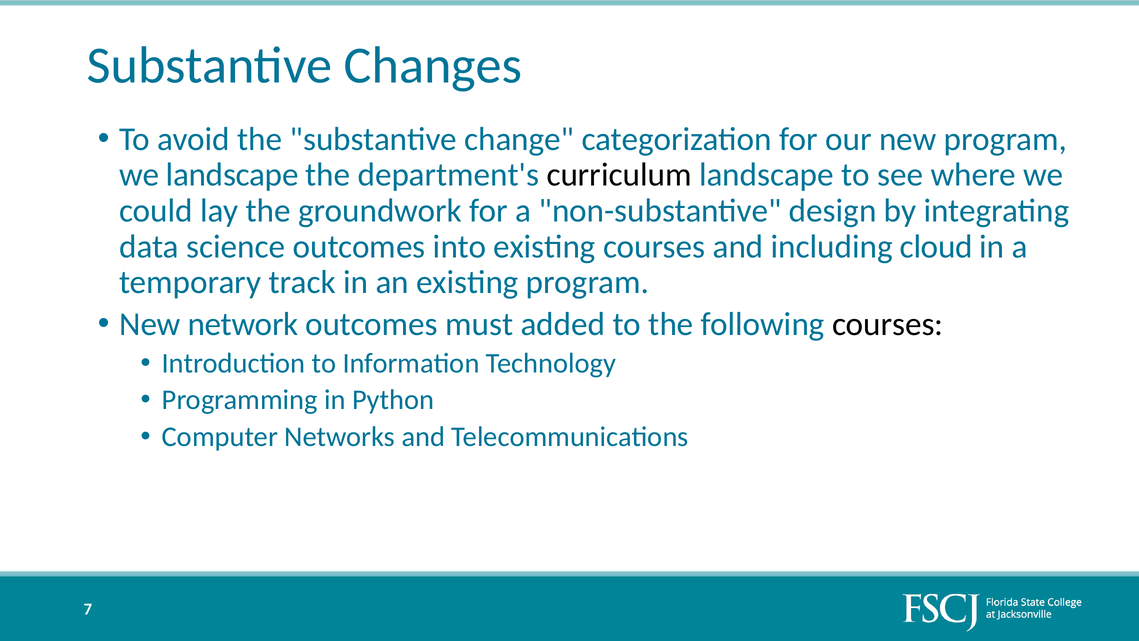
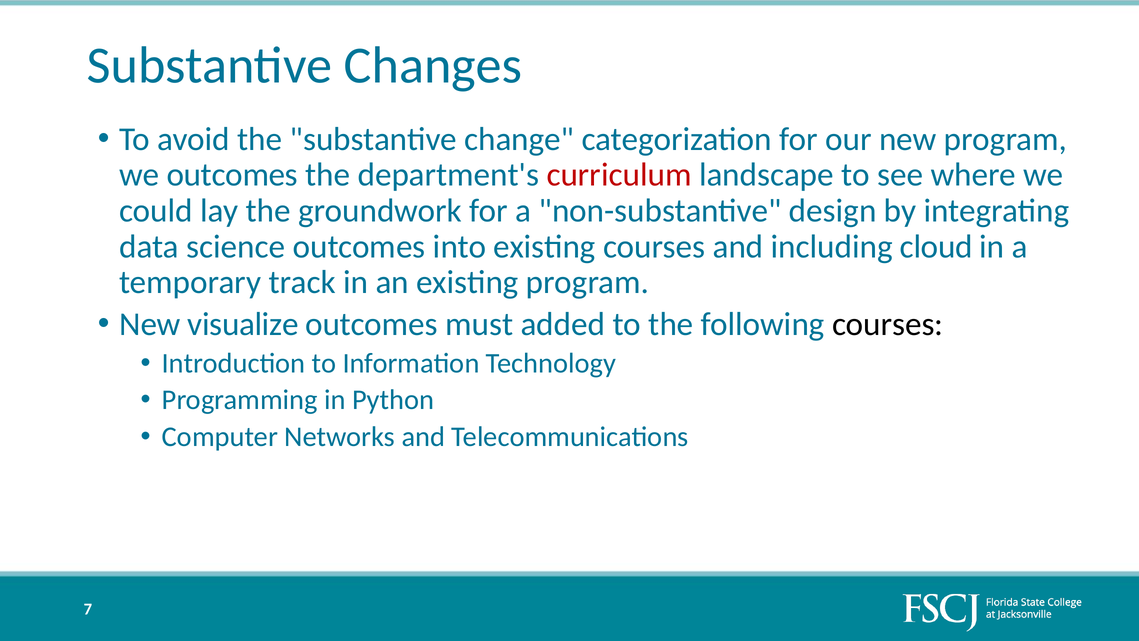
we landscape: landscape -> outcomes (232, 175)
curriculum colour: black -> red (619, 175)
network: network -> visualize (243, 324)
